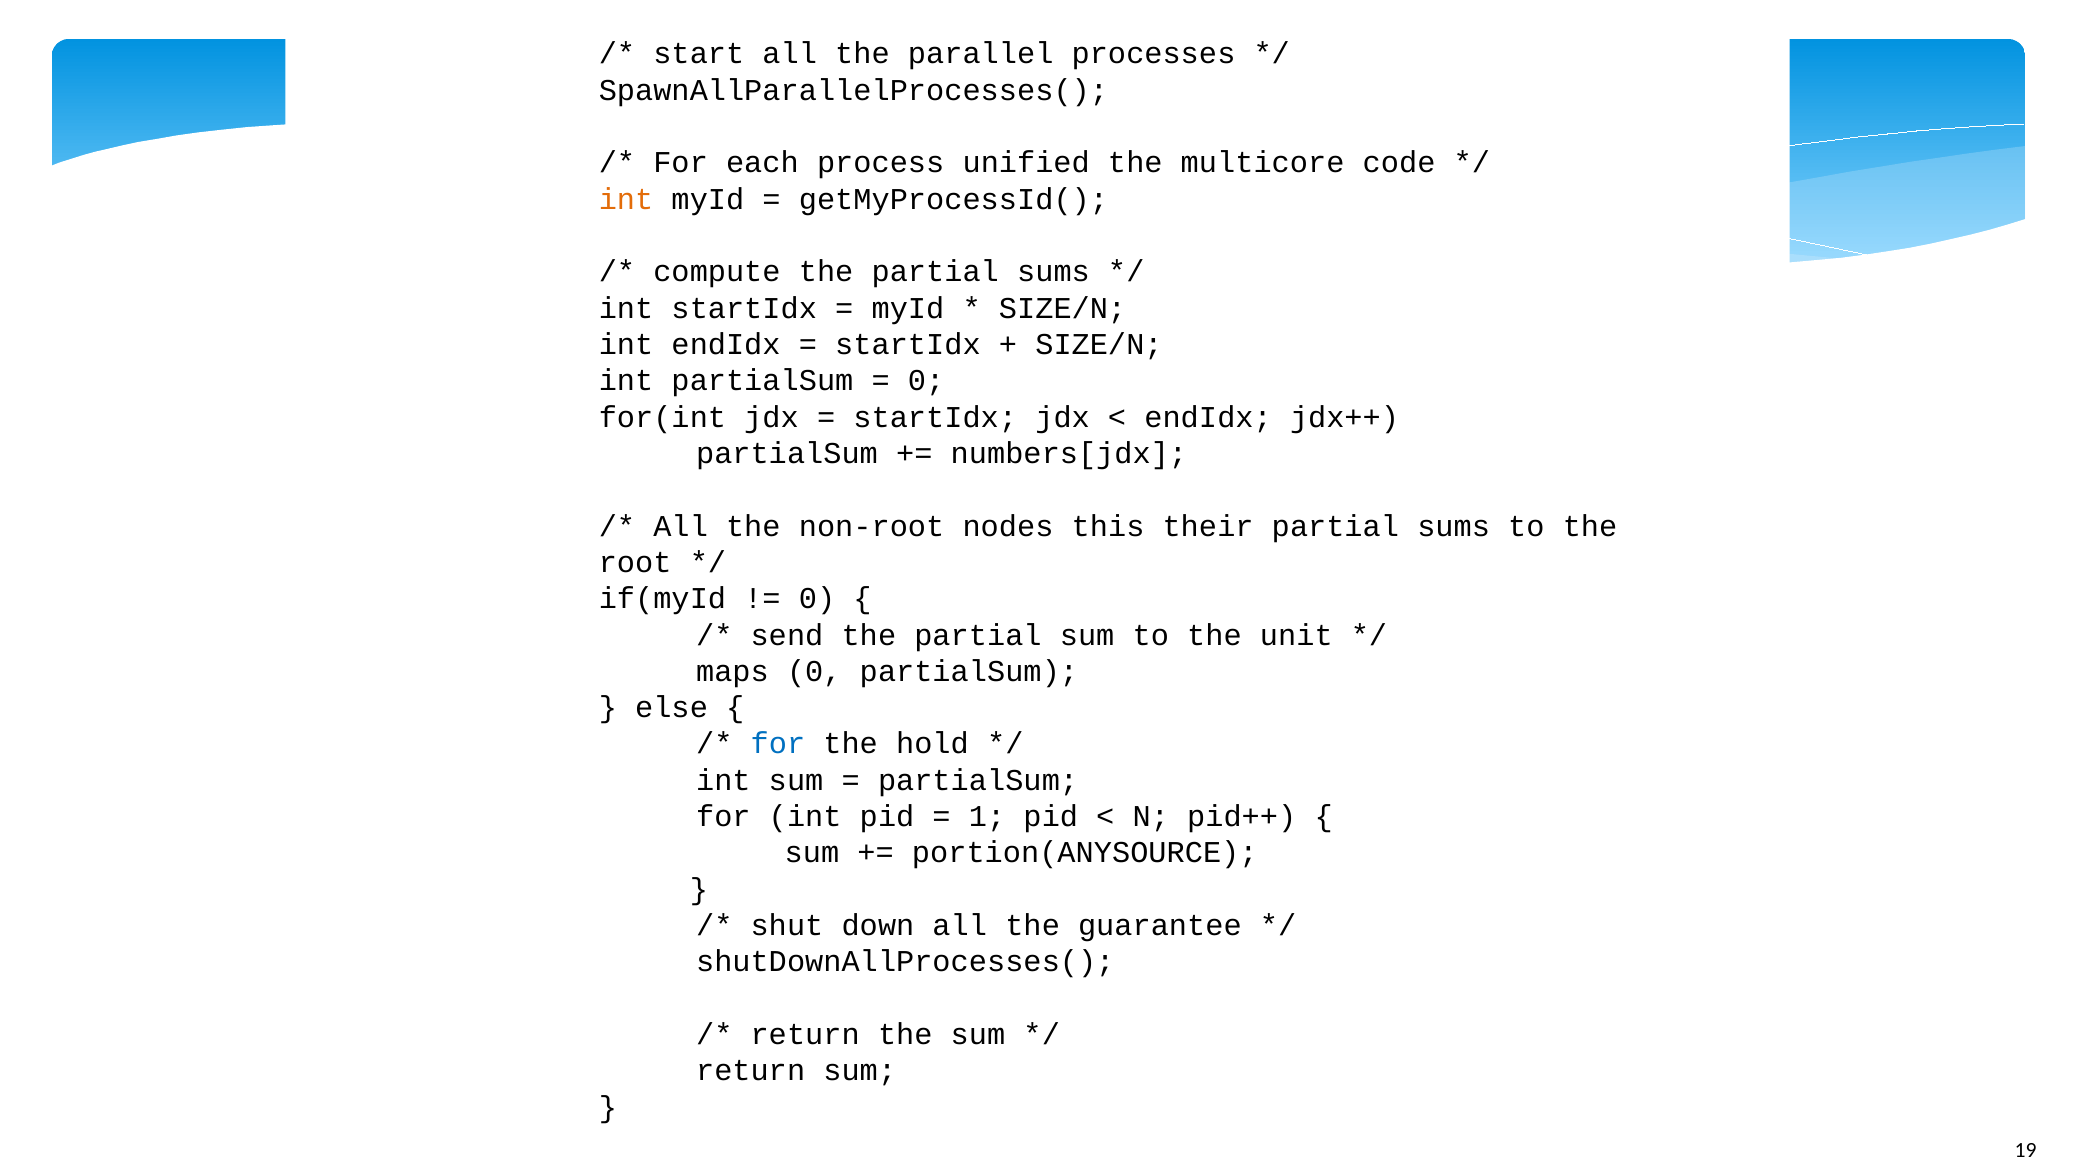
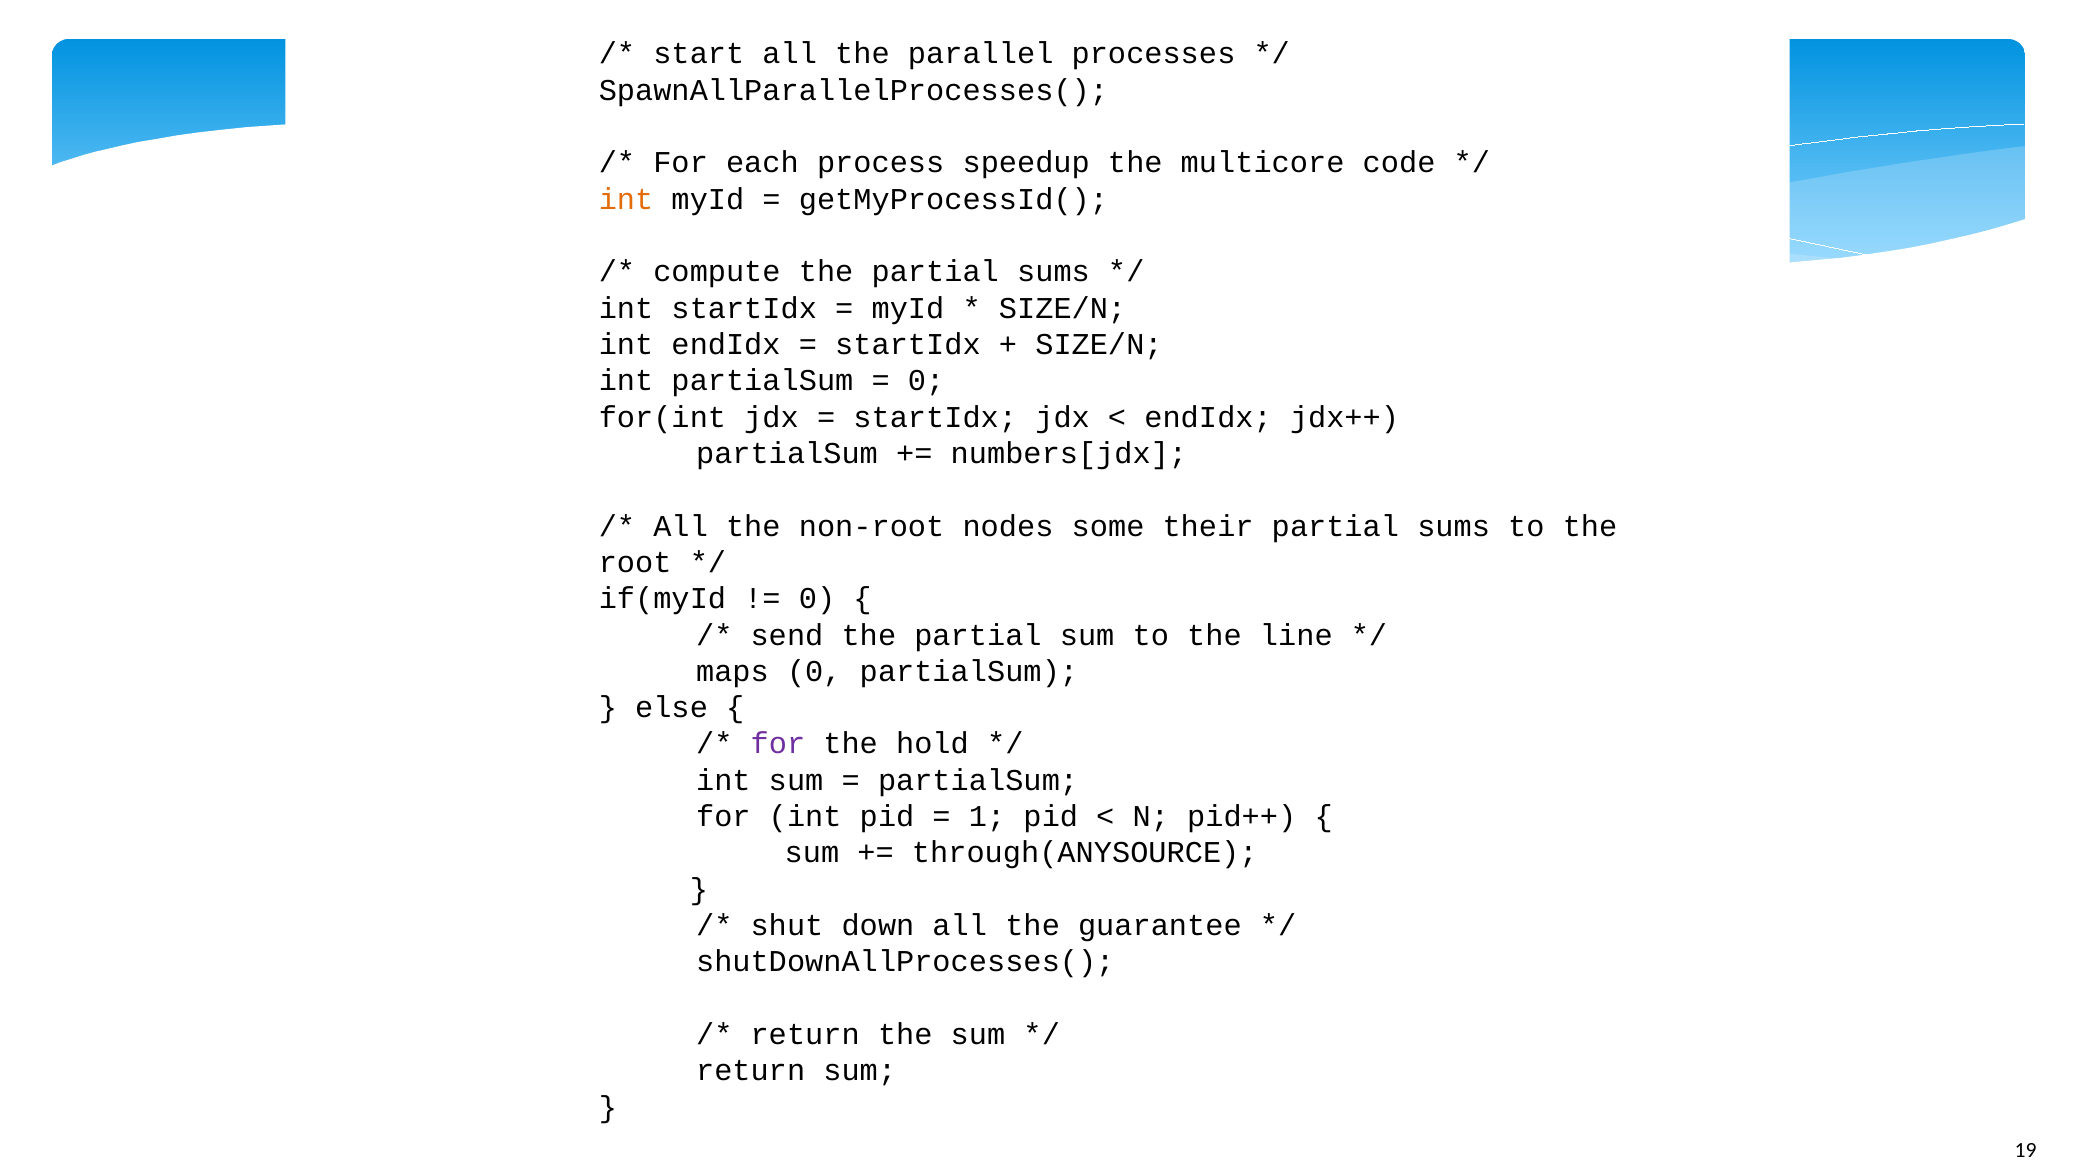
unified: unified -> speedup (1026, 163)
this: this -> some (1108, 526)
unit: unit -> line (1296, 635)
for colour: blue -> purple (778, 744)
portion(ANYSOURCE: portion(ANYSOURCE -> through(ANYSOURCE (1085, 853)
